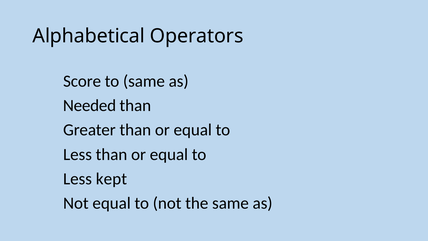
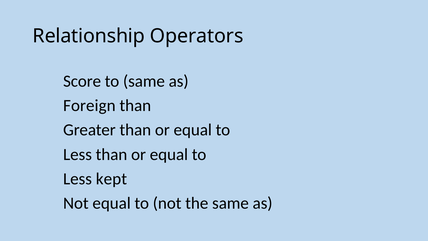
Alphabetical: Alphabetical -> Relationship (89, 36)
Needed: Needed -> Foreign (89, 105)
